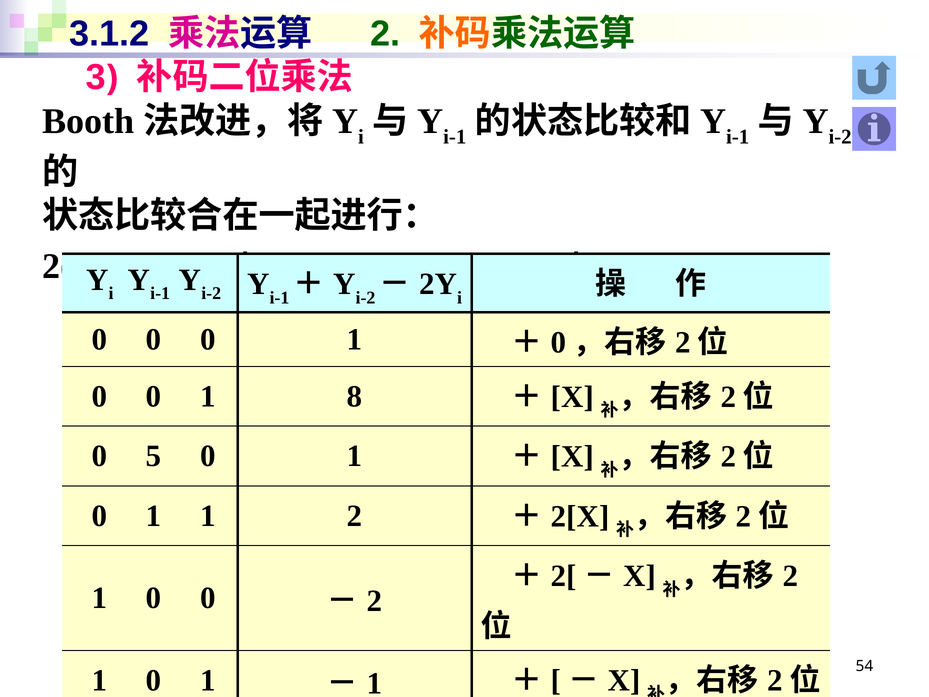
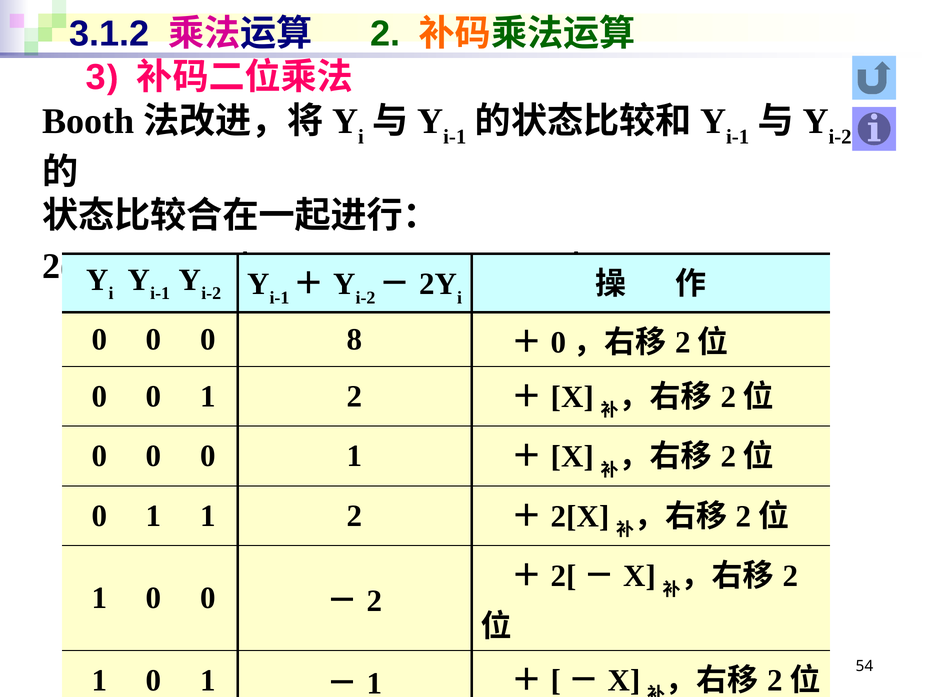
0 0 0 1: 1 -> 8 (355, 339)
0 1 8: 8 -> 2 (355, 396)
5: 5 -> 0 (154, 456)
